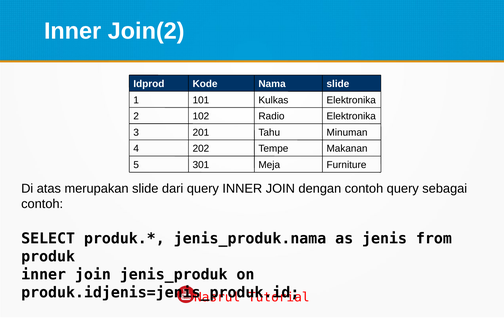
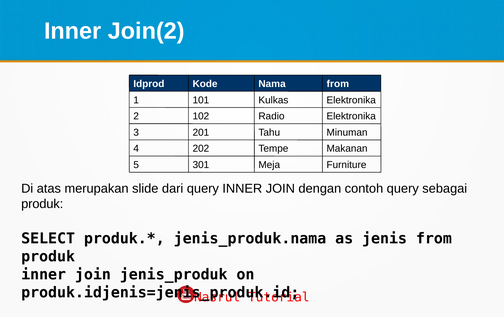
slide: slide -> from (338, 84)
contoh: contoh -> produk (42, 204)
